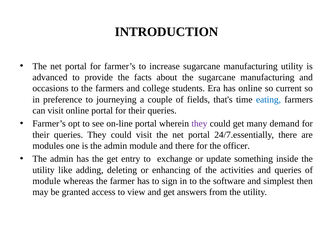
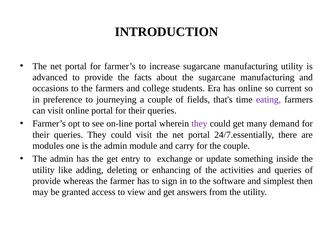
eating colour: blue -> purple (268, 99)
and there: there -> carry (185, 146)
the officer: officer -> couple (237, 146)
module: module -> provide (47, 181)
